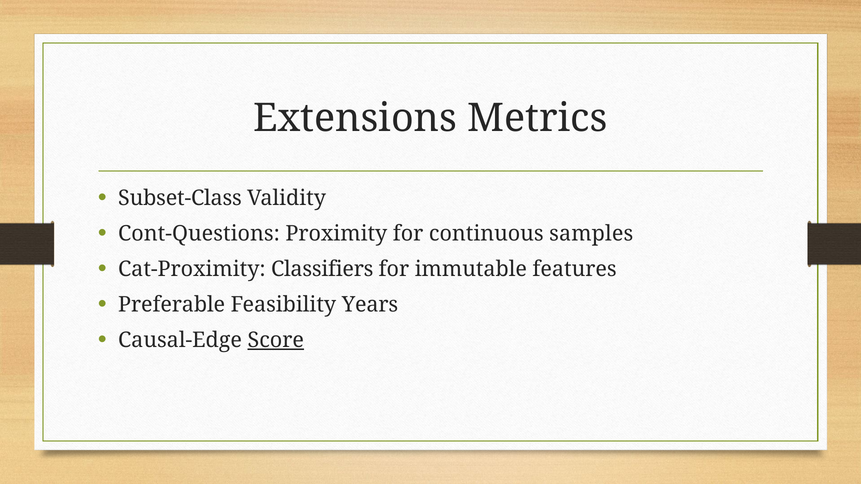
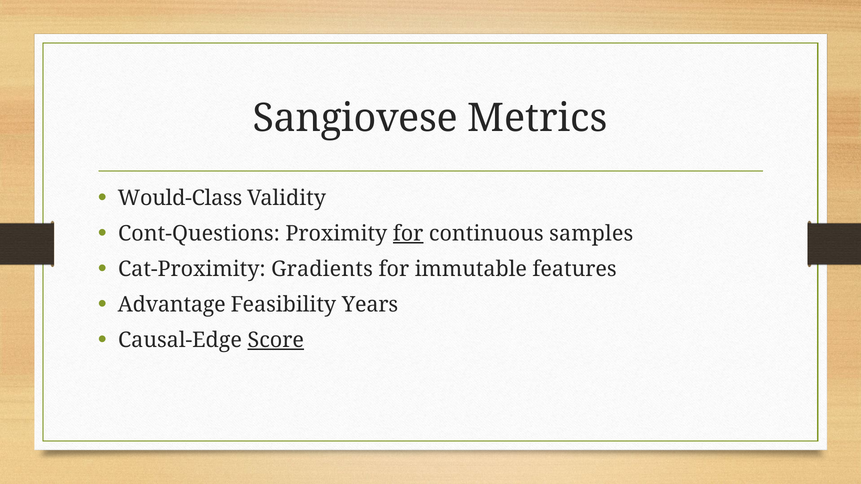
Extensions: Extensions -> Sangiovese (355, 118)
Subset-Class: Subset-Class -> Would-Class (180, 198)
for underline: none -> present (408, 234)
Classifiers: Classifiers -> Gradients (322, 269)
Preferable: Preferable -> Advantage (172, 305)
